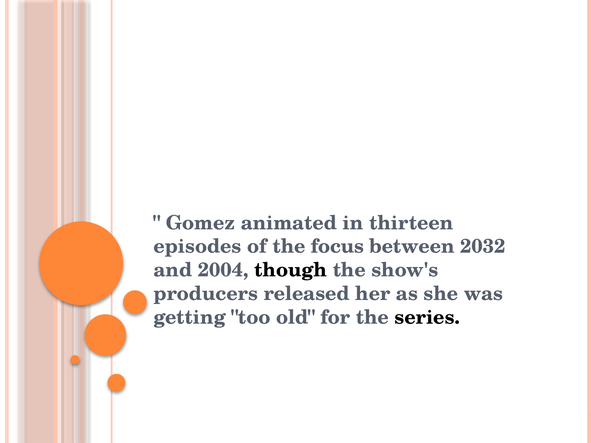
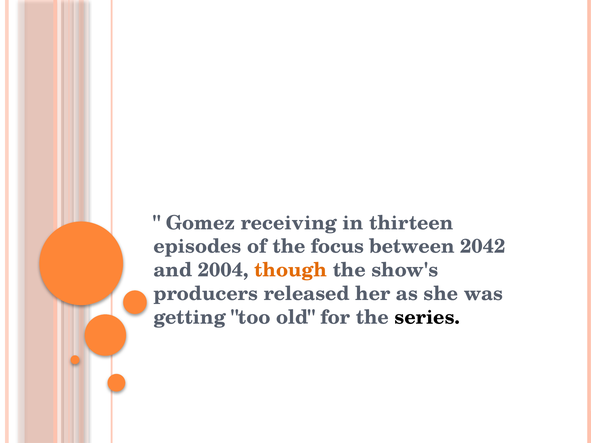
animated: animated -> receiving (289, 223)
2032: 2032 -> 2042 (483, 247)
though colour: black -> orange (291, 270)
